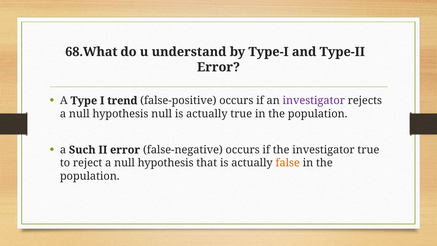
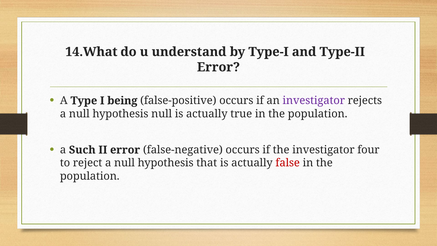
68.What: 68.What -> 14.What (91, 52)
trend: trend -> being (122, 101)
investigator true: true -> four (368, 150)
false colour: orange -> red (288, 163)
